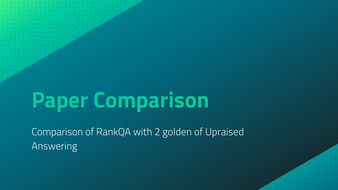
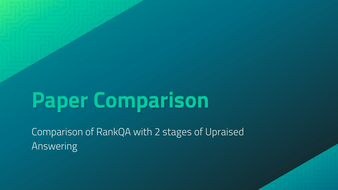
golden: golden -> stages (177, 132)
